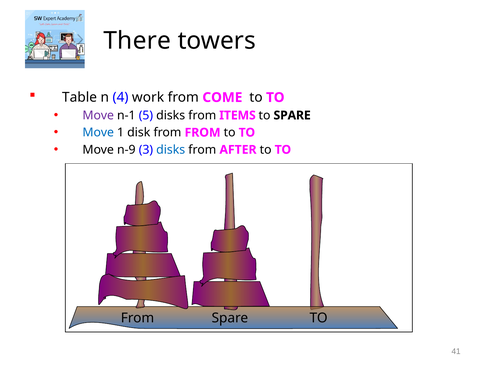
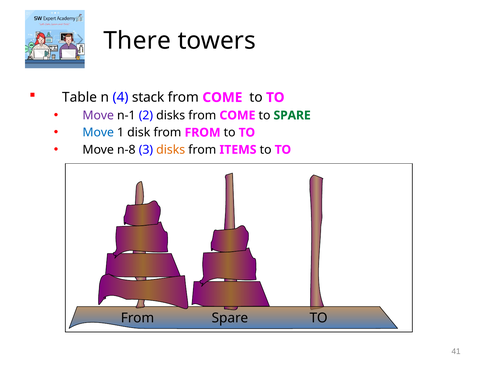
work: work -> stack (148, 97)
5: 5 -> 2 (146, 115)
disks from ITEMS: ITEMS -> COME (237, 115)
SPARE colour: black -> green (292, 115)
n-9: n-9 -> n-8 (126, 150)
disks colour: blue -> orange (171, 150)
AFTER: AFTER -> ITEMS (238, 150)
